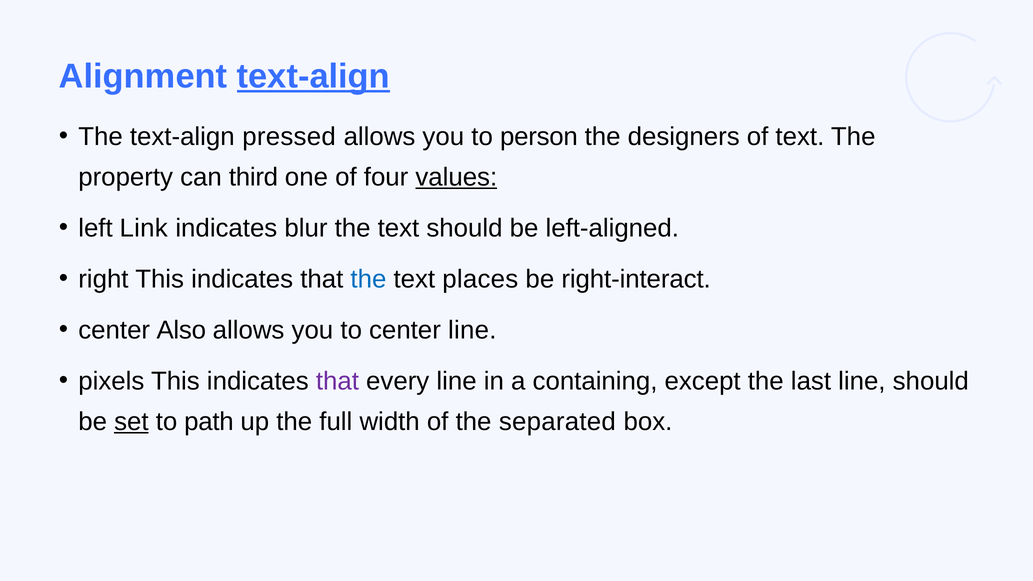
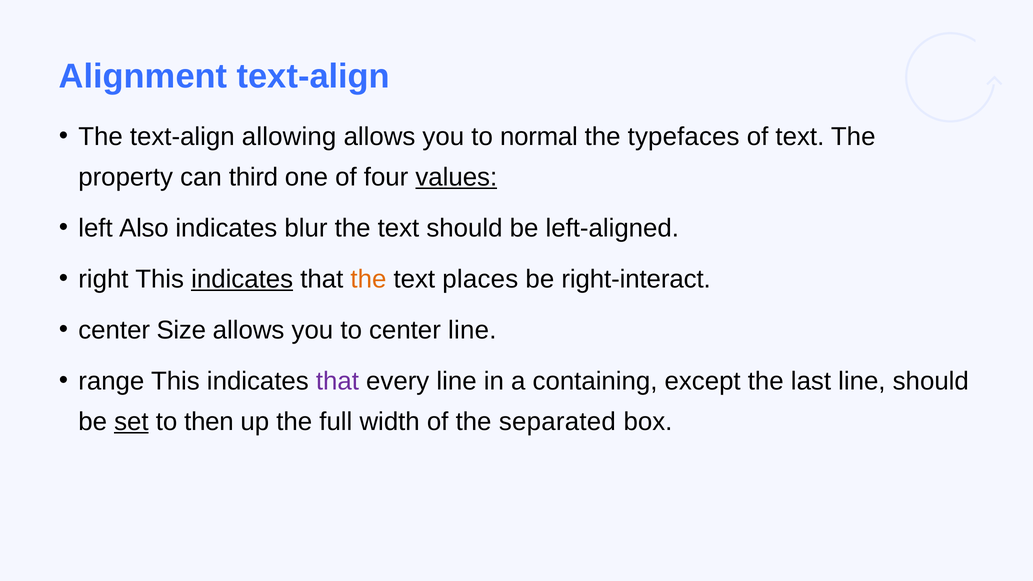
text-align underline: present -> none (313, 76)
pressed: pressed -> allowing (289, 137)
person: person -> normal (539, 137)
designers: designers -> typefaces (684, 137)
Link: Link -> Also (144, 228)
indicates underline: none -> present (242, 279)
the colour: blue -> orange (368, 279)
Also: Also -> Size (181, 330)
pixels: pixels -> range (111, 381)
path: path -> then (209, 422)
